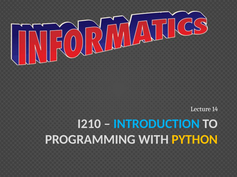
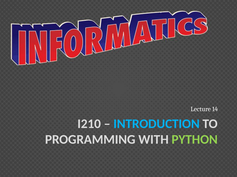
PYTHON colour: yellow -> light green (195, 140)
